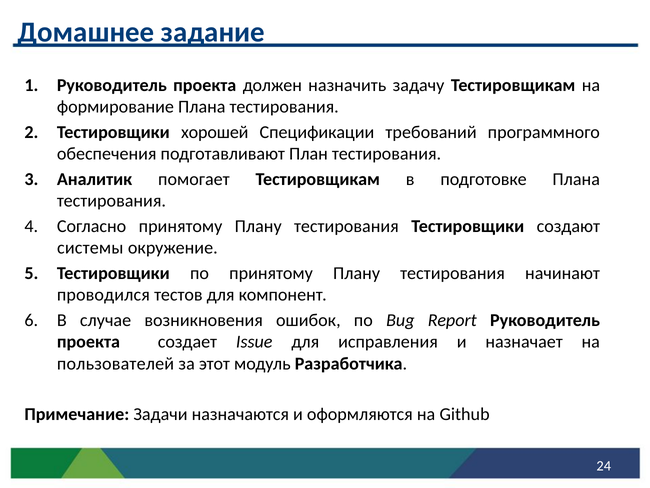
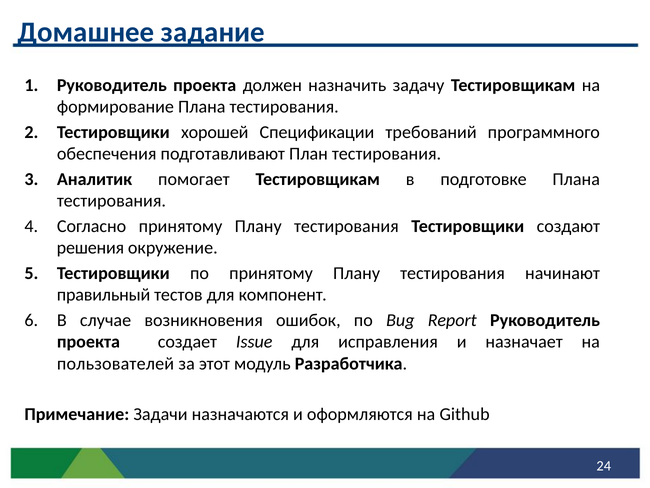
системы: системы -> решения (90, 248)
проводился: проводился -> правильный (104, 295)
